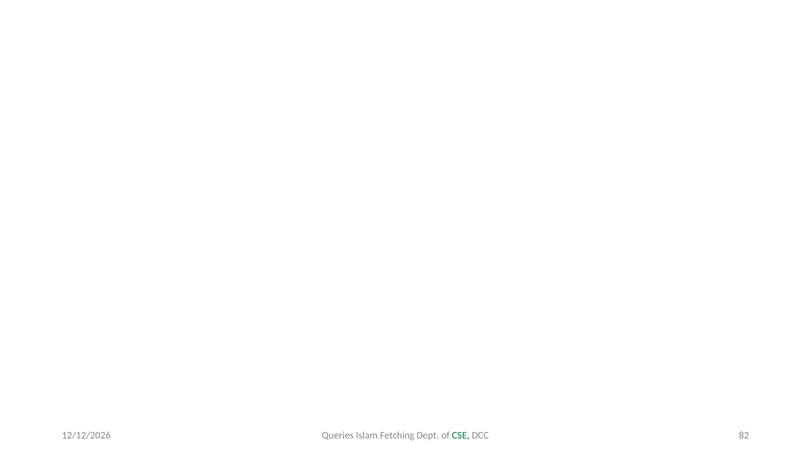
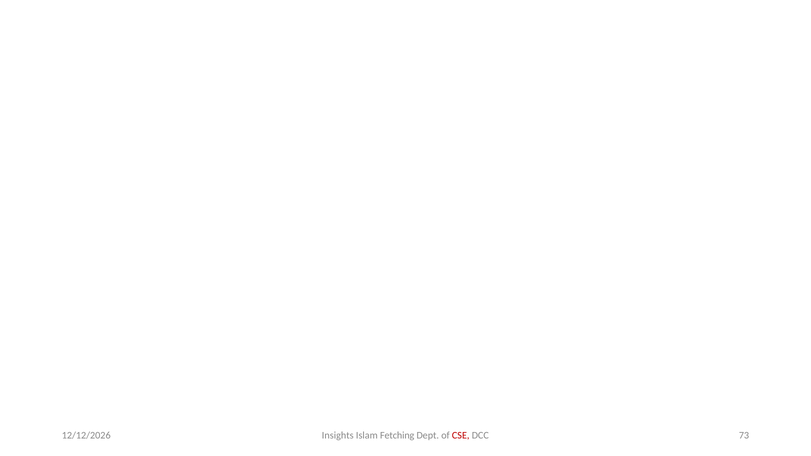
Queries: Queries -> Insights (338, 436)
CSE colour: green -> red (461, 436)
82: 82 -> 73 (744, 436)
